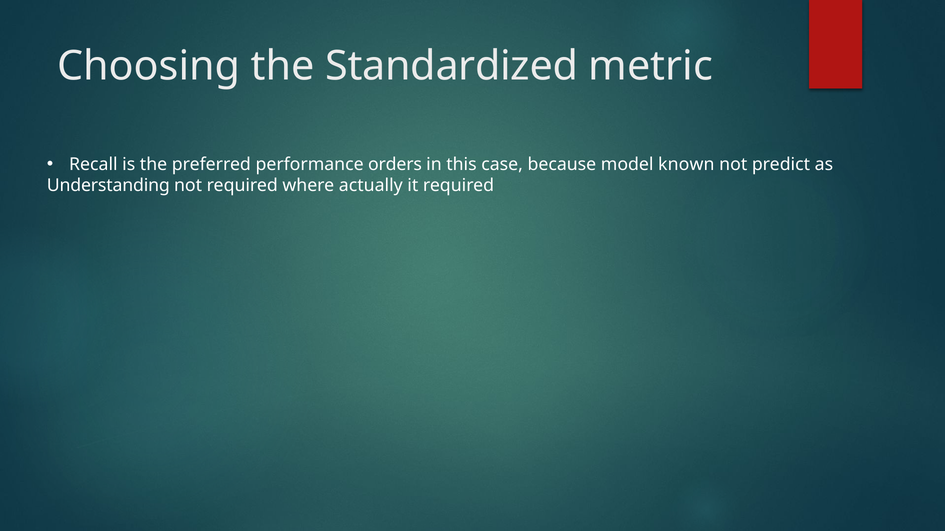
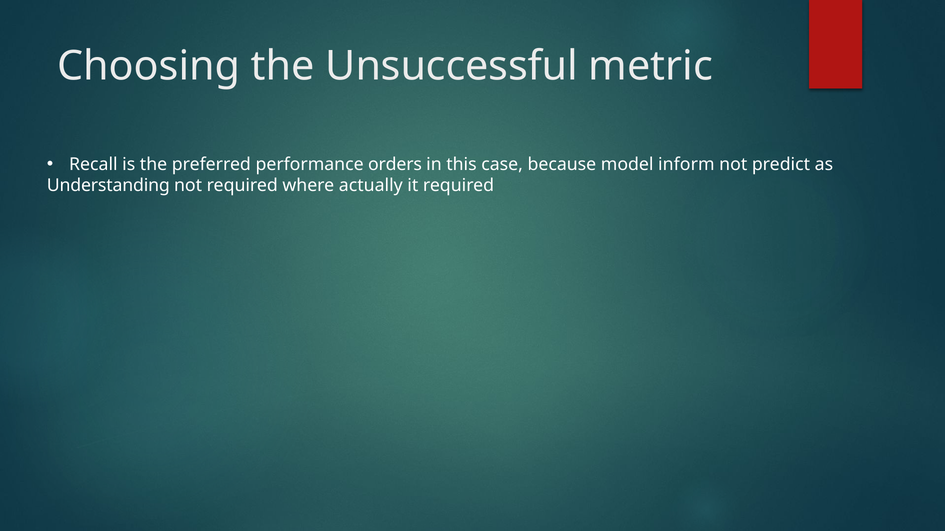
Standardized: Standardized -> Unsuccessful (452, 66)
known: known -> inform (686, 164)
